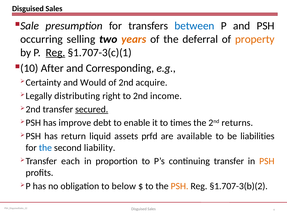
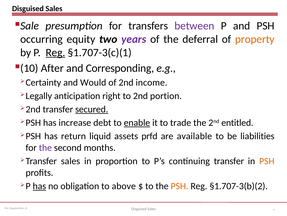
between colour: blue -> purple (194, 26)
selling: selling -> equity (81, 39)
years colour: orange -> purple (134, 39)
acquire: acquire -> income (151, 82)
distributing: distributing -> anticipation (77, 96)
income: income -> portion (166, 96)
improve: improve -> increase (75, 122)
enable underline: none -> present (137, 122)
times: times -> trade (181, 122)
returns: returns -> entitled (237, 122)
the colour: blue -> purple (45, 147)
liability: liability -> months (100, 147)
each: each -> sales (71, 161)
has underline: none -> present (39, 185)
below: below -> above (124, 185)
